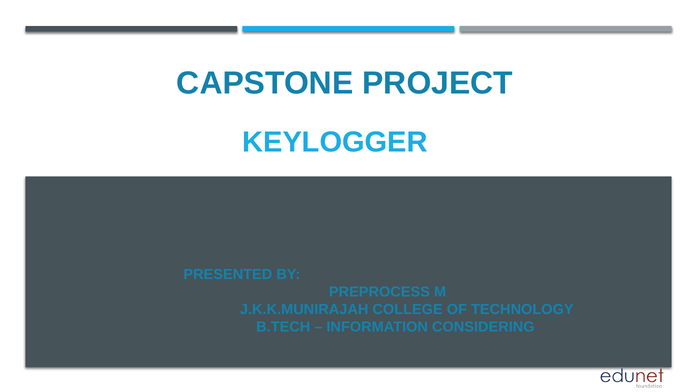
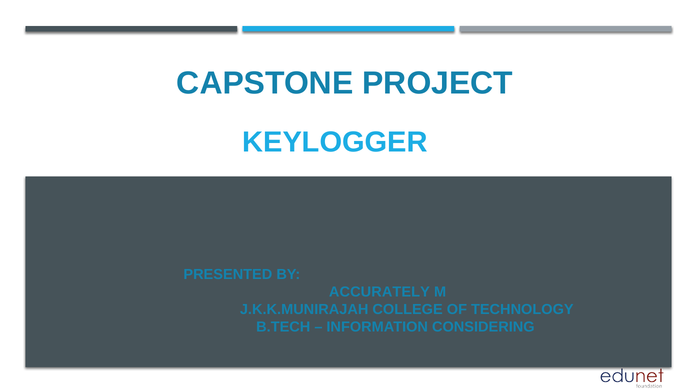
PREPROCESS: PREPROCESS -> ACCURATELY (379, 292)
